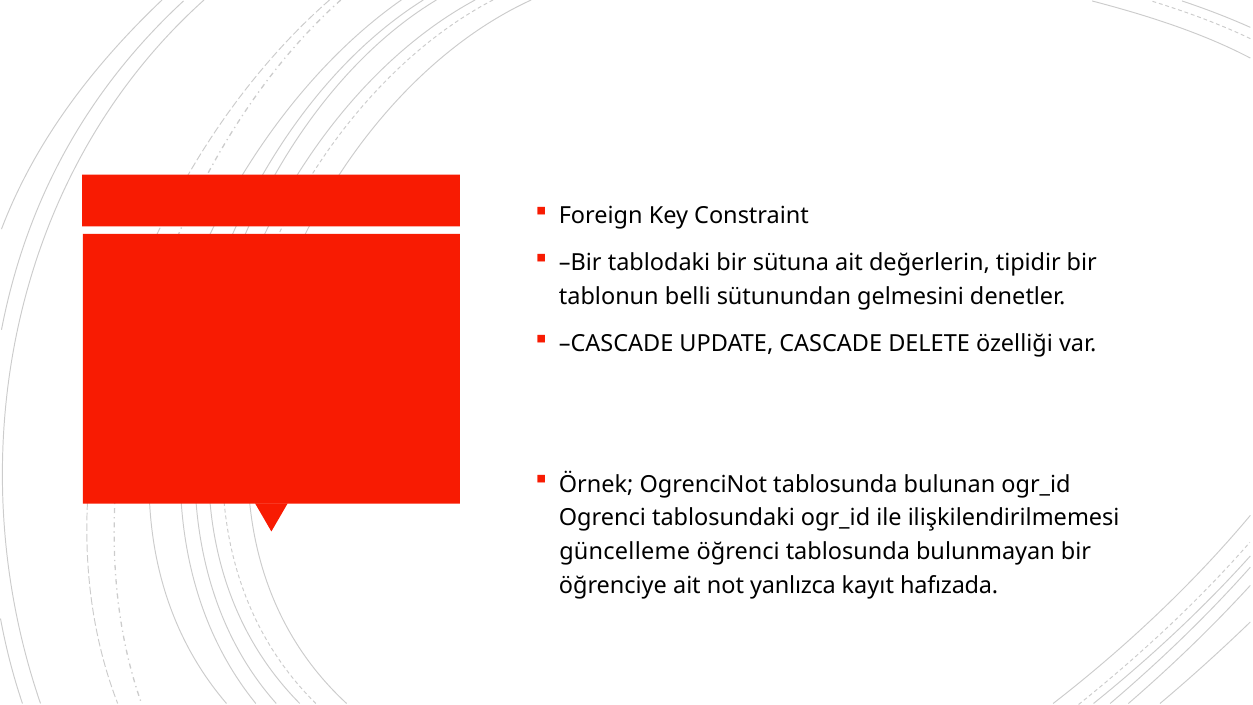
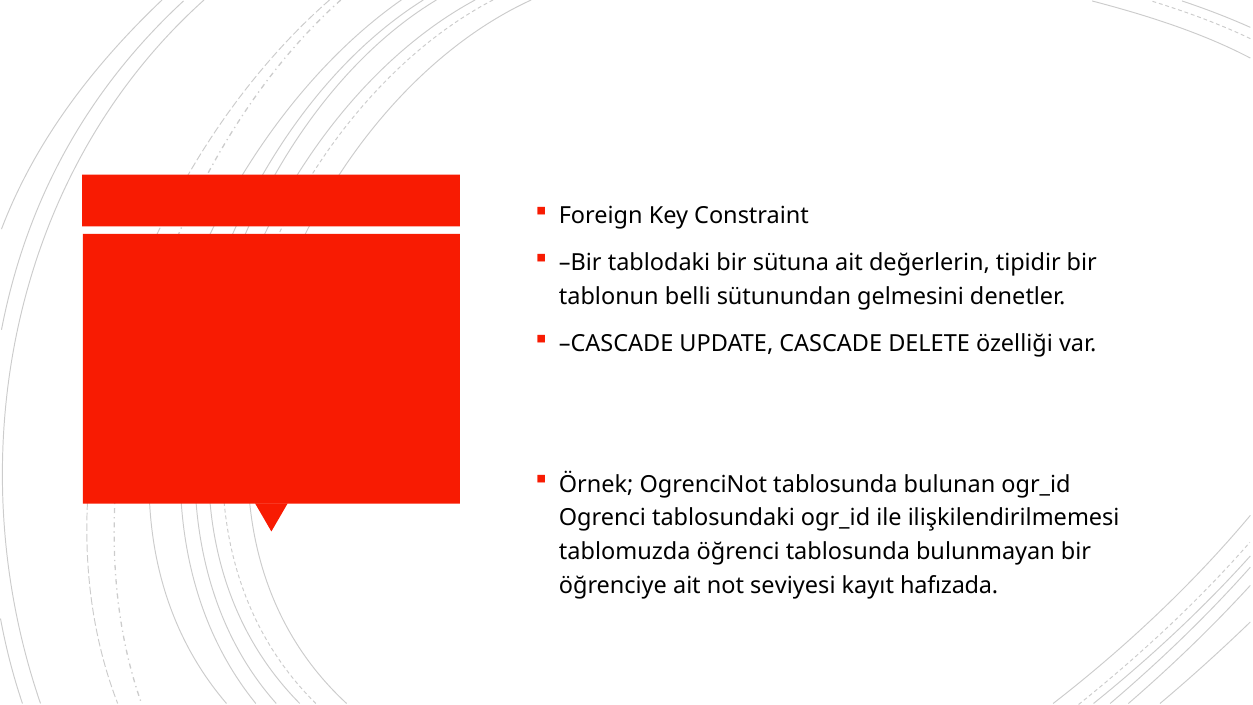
güncelleme: güncelleme -> tablomuzda (625, 552)
yanlızca: yanlızca -> seviyesi (793, 586)
